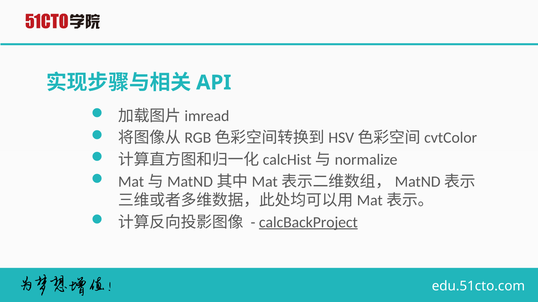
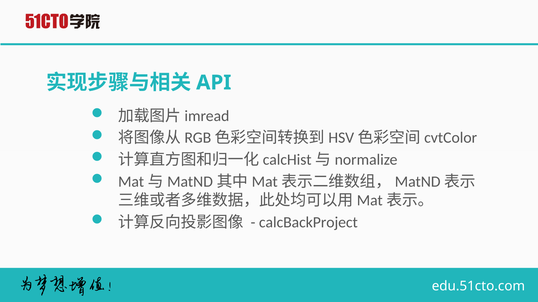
calcBackProject underline: present -> none (308, 223)
